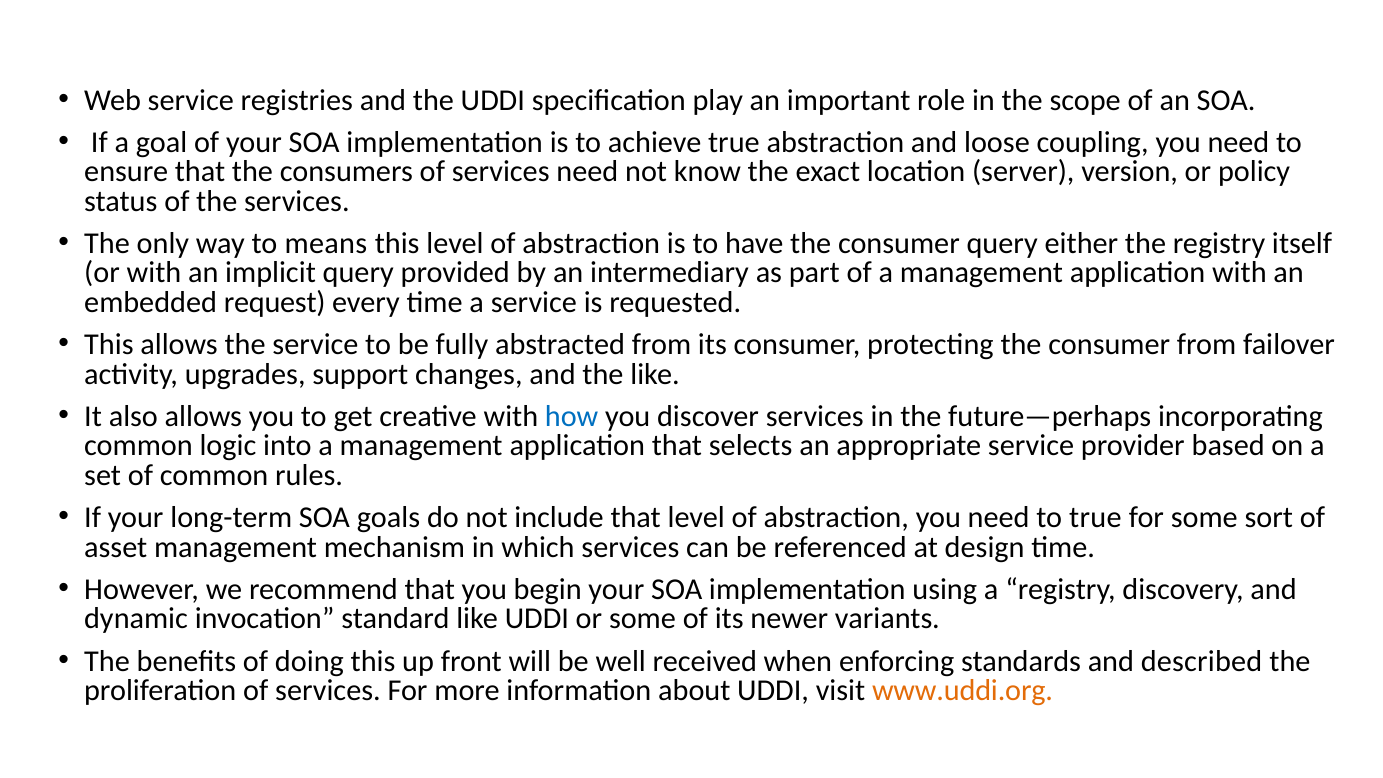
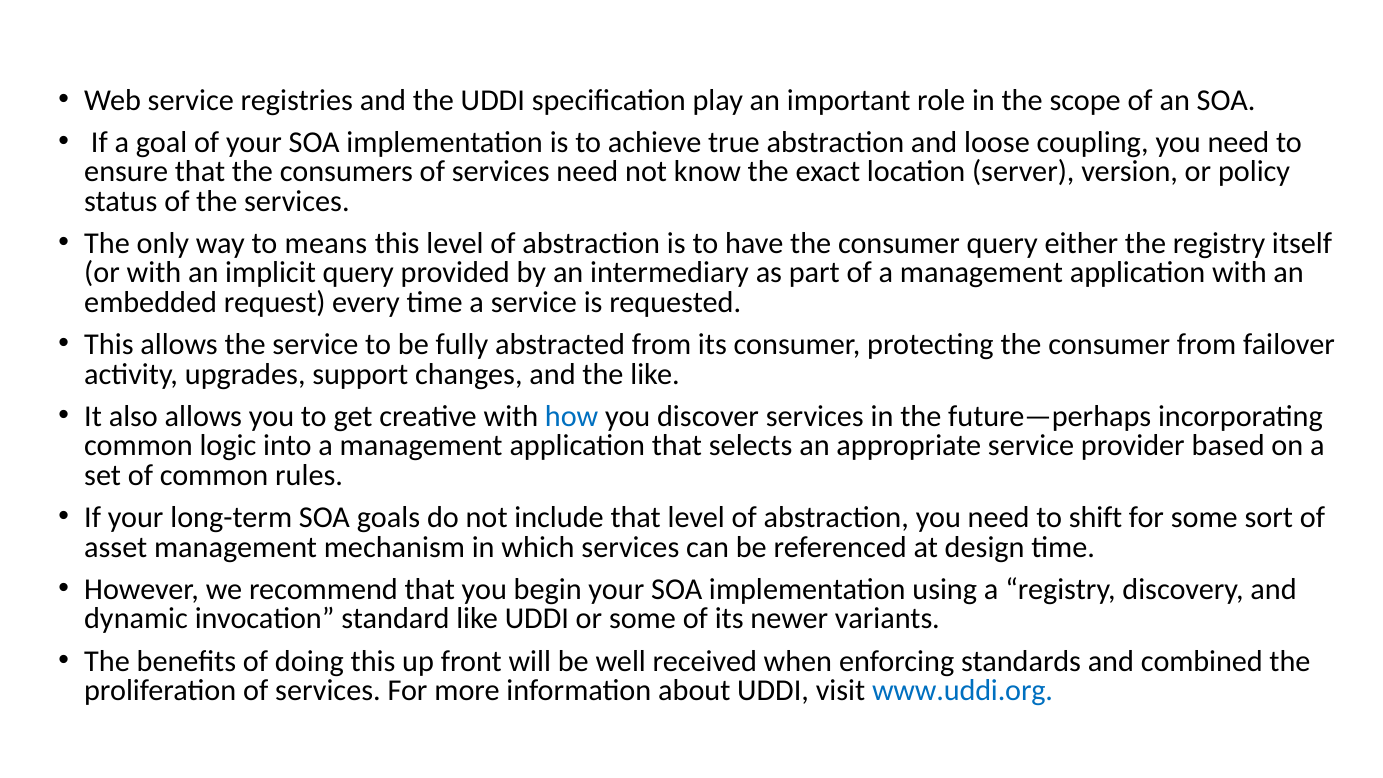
to true: true -> shift (1096, 518)
described: described -> combined (1202, 661)
www.uddi.org colour: orange -> blue (963, 691)
